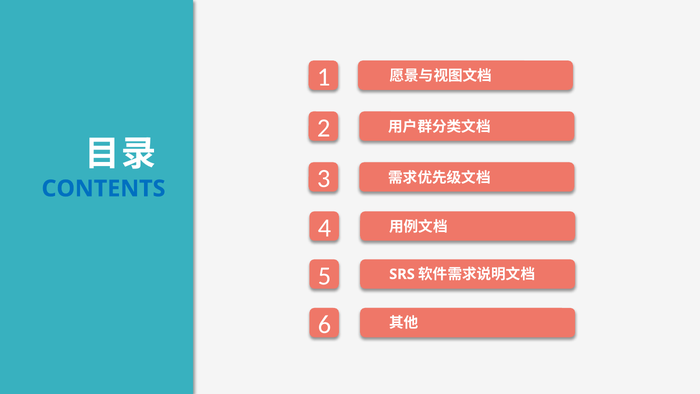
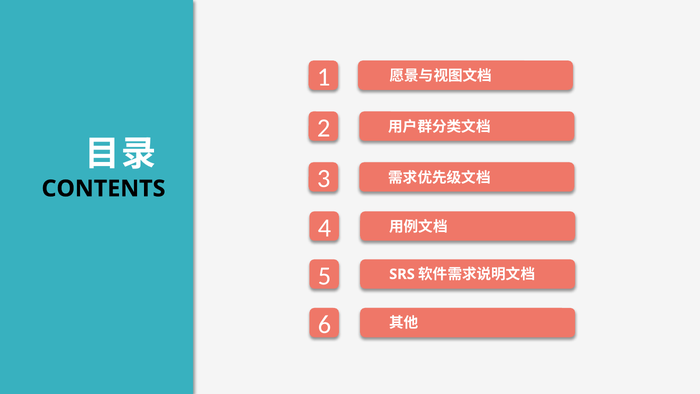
CONTENTS colour: blue -> black (103, 189)
